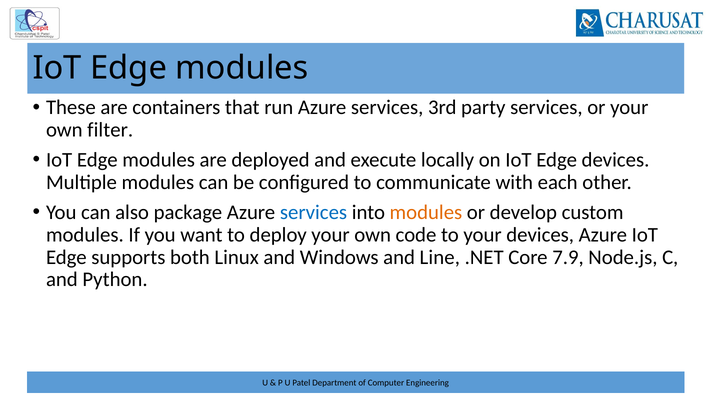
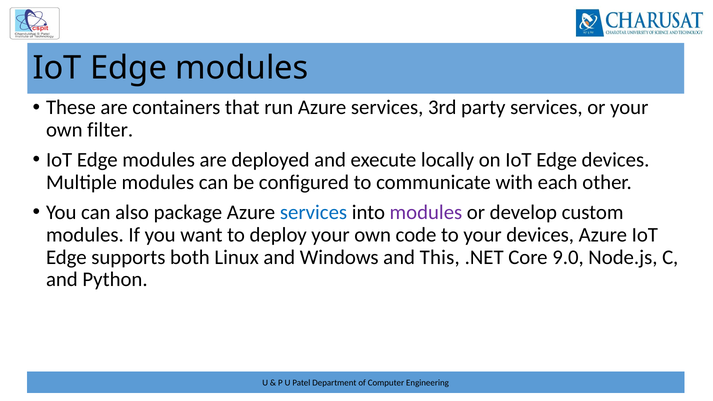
modules colour: orange -> purple (426, 212)
Line: Line -> This (440, 257)
7.9: 7.9 -> 9.0 (568, 257)
